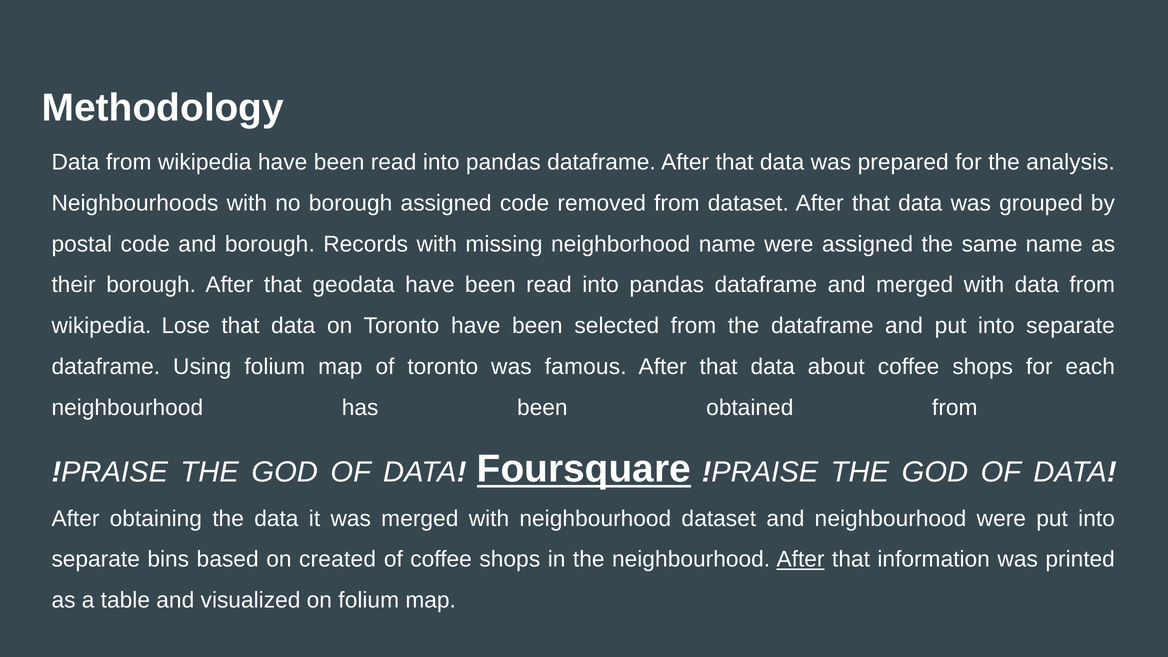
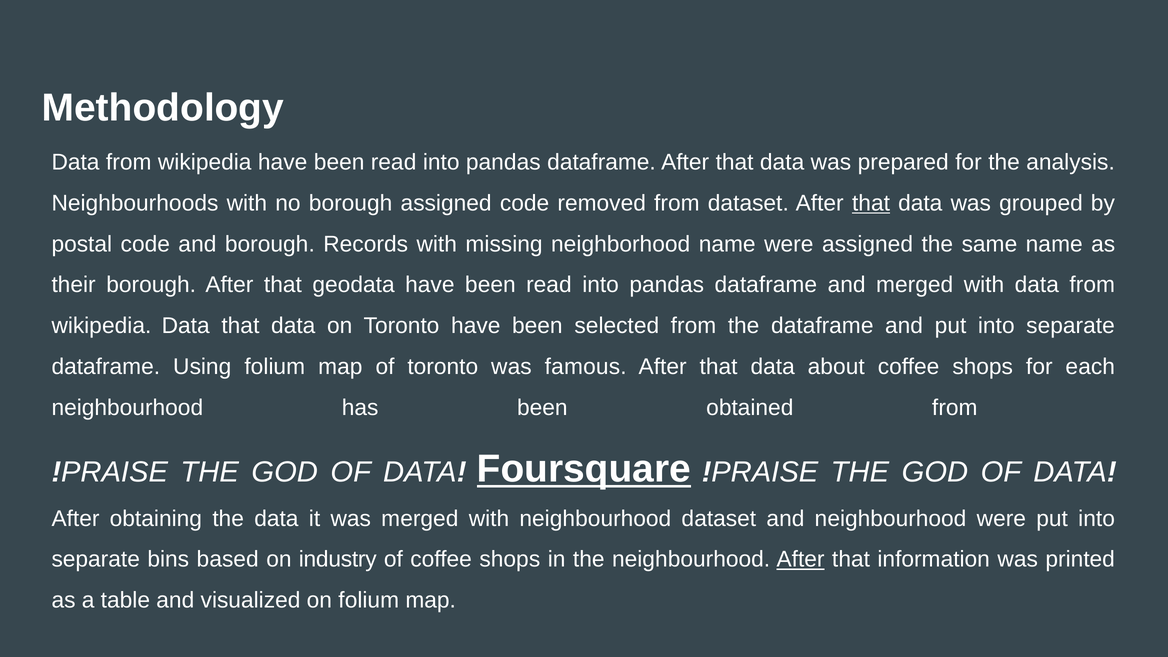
that underline: none -> present (871, 203)
wikipedia Lose: Lose -> Data (186, 326)
created: created -> industry (338, 559)
